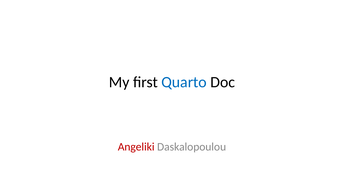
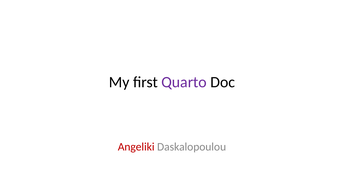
Quarto colour: blue -> purple (184, 82)
